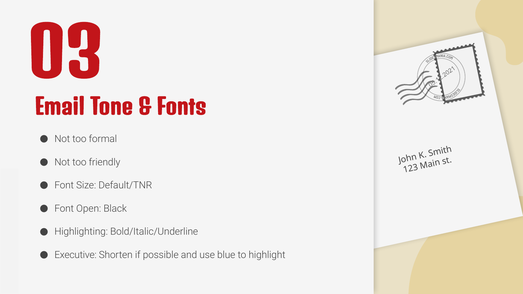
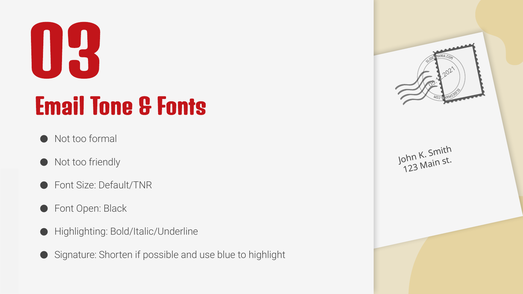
Executive: Executive -> Signature (75, 255)
